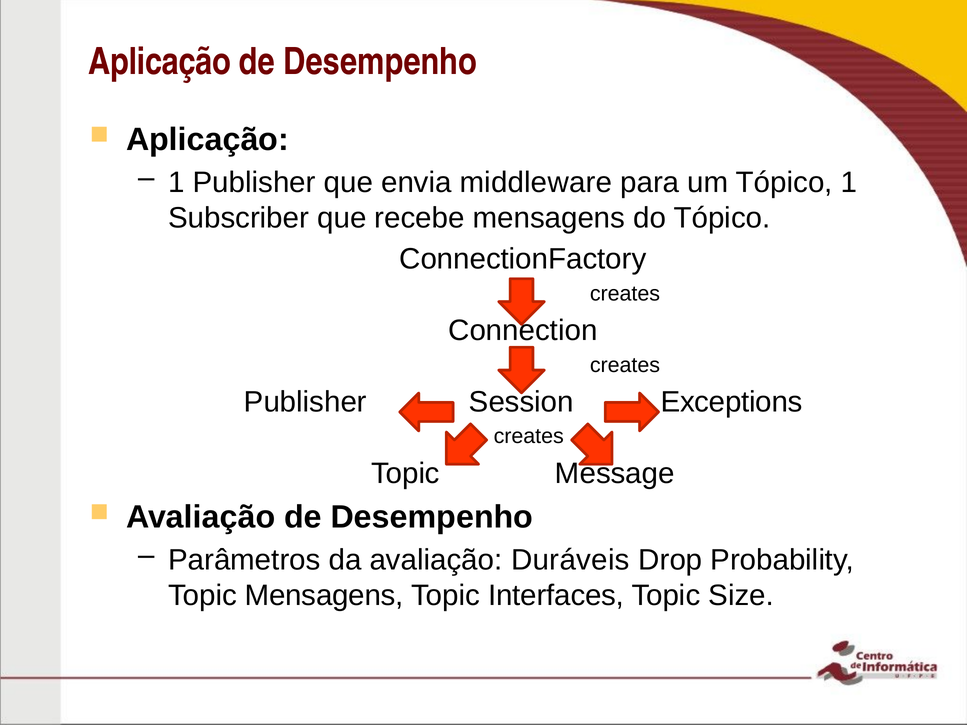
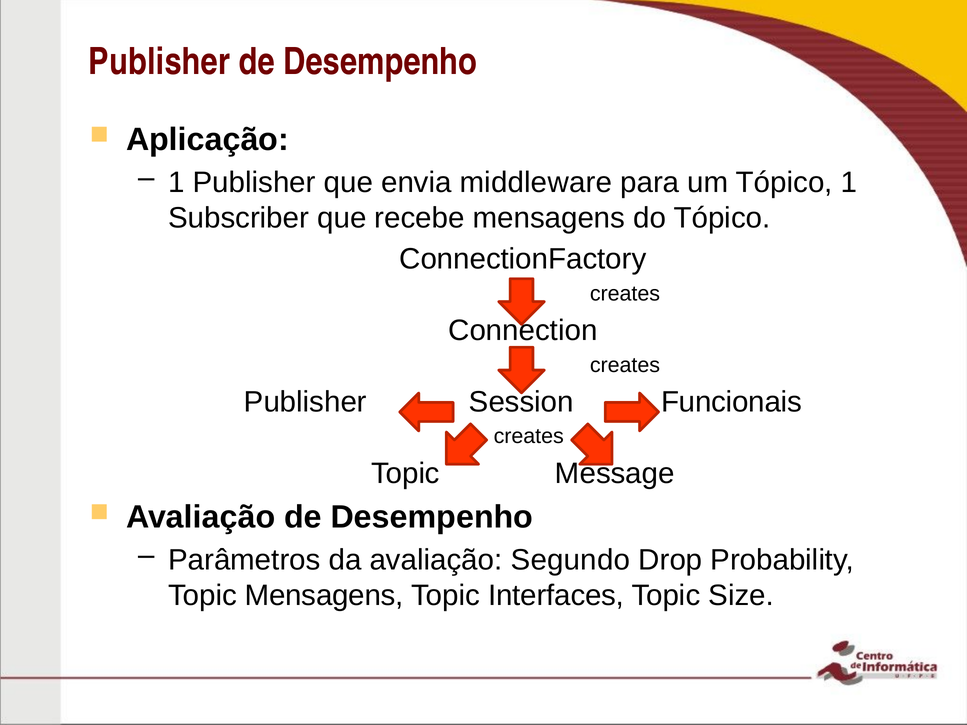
Aplicação: Aplicação -> Publisher (159, 62)
Exceptions: Exceptions -> Funcionais (731, 402)
Duráveis: Duráveis -> Segundo (570, 560)
